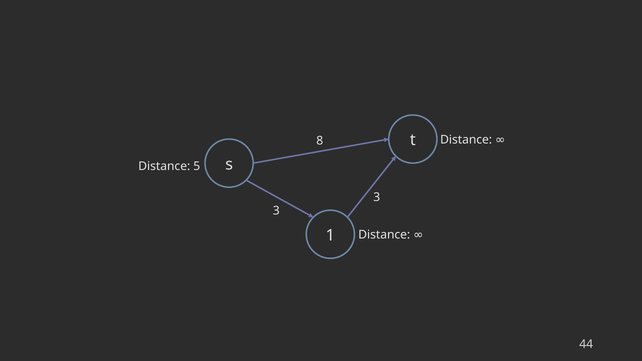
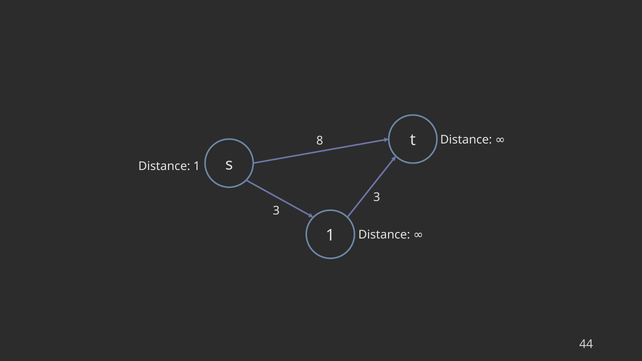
Distance 5: 5 -> 1 (197, 167)
